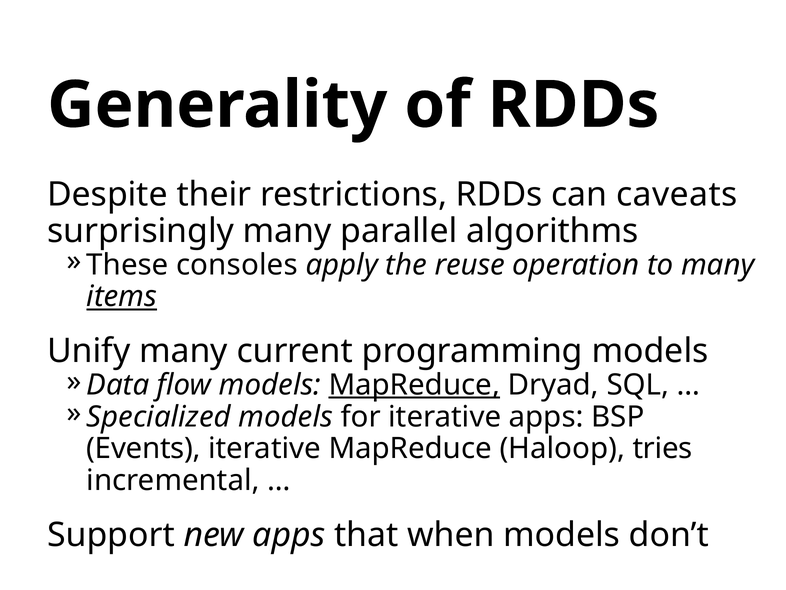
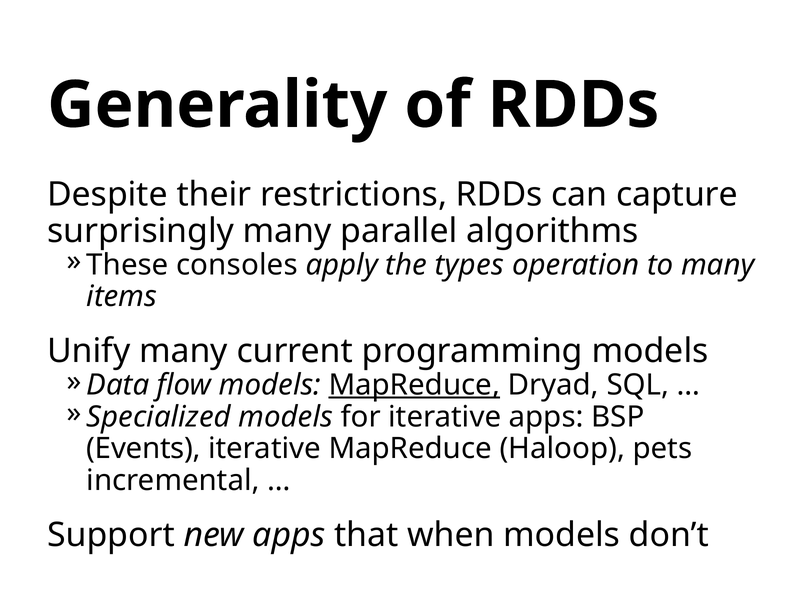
caveats: caveats -> capture (677, 194)
reuse: reuse -> types (469, 265)
items underline: present -> none (122, 296)
tries: tries -> pets (662, 448)
